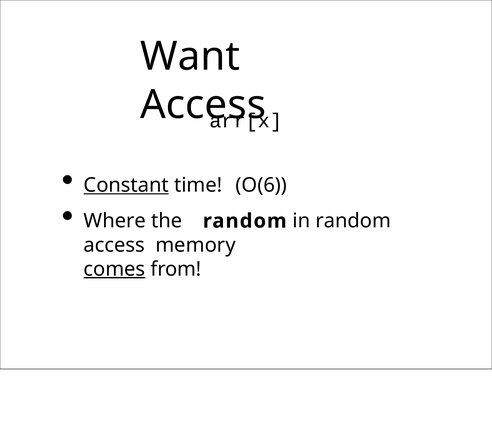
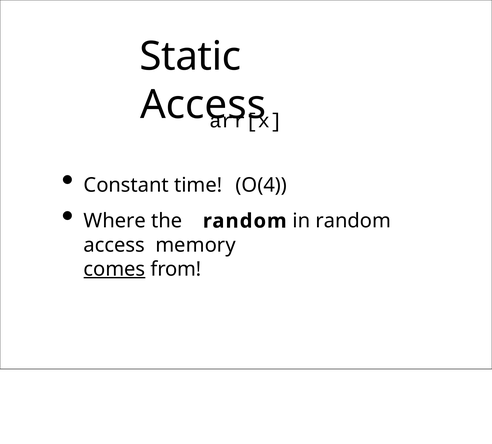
Want: Want -> Static (190, 56)
Constant underline: present -> none (126, 185)
O(6: O(6 -> O(4 (261, 185)
